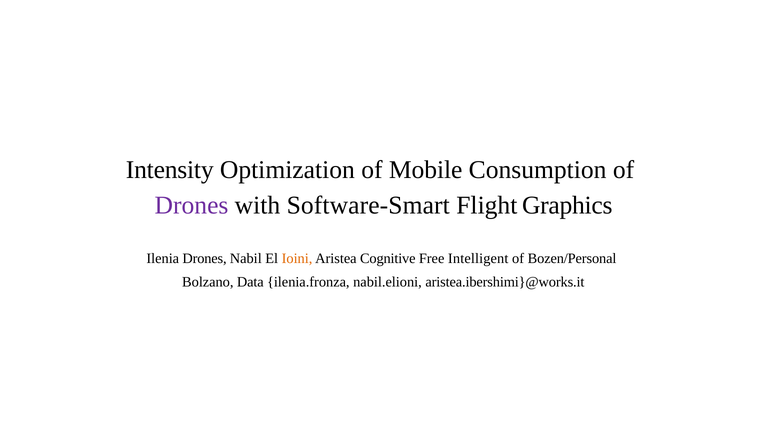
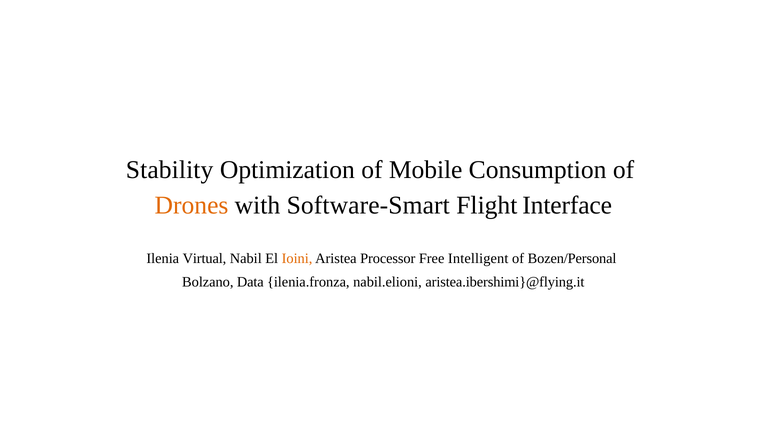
Intensity: Intensity -> Stability (170, 170)
Drones colour: purple -> orange (191, 206)
Graphics: Graphics -> Interface (567, 206)
Ilenia Drones: Drones -> Virtual (204, 259)
Cognitive: Cognitive -> Processor (388, 259)
aristea.ibershimi}@works.it: aristea.ibershimi}@works.it -> aristea.ibershimi}@flying.it (505, 282)
